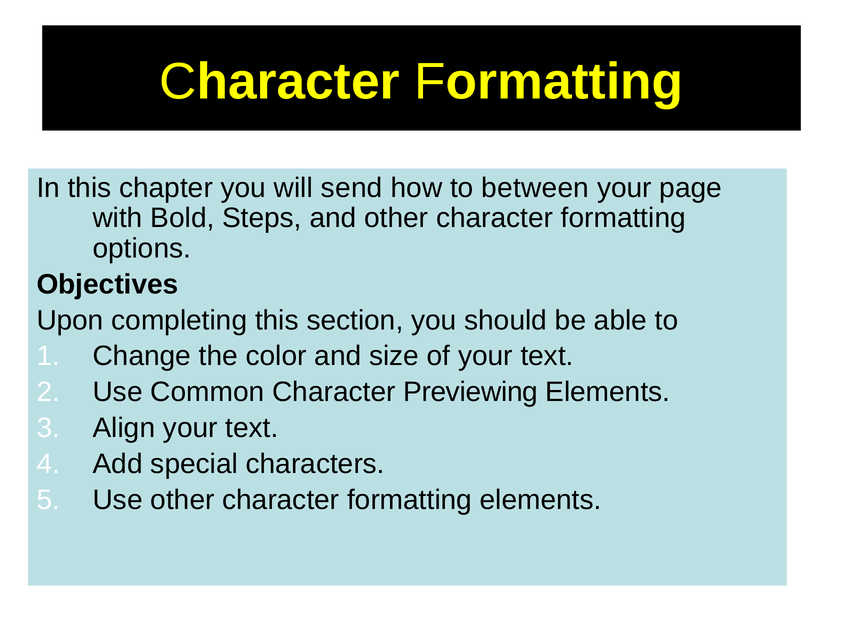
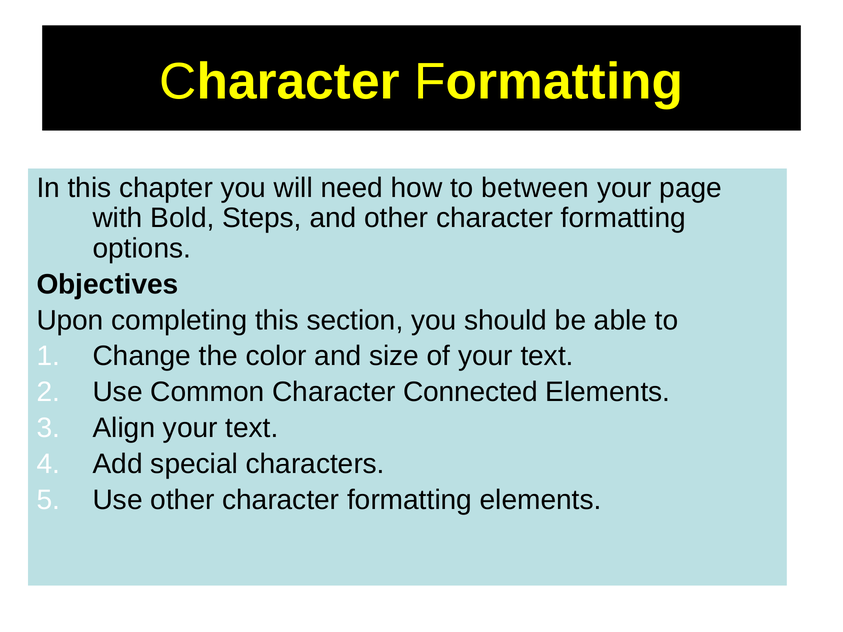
send: send -> need (352, 188)
Previewing: Previewing -> Connected (470, 392)
